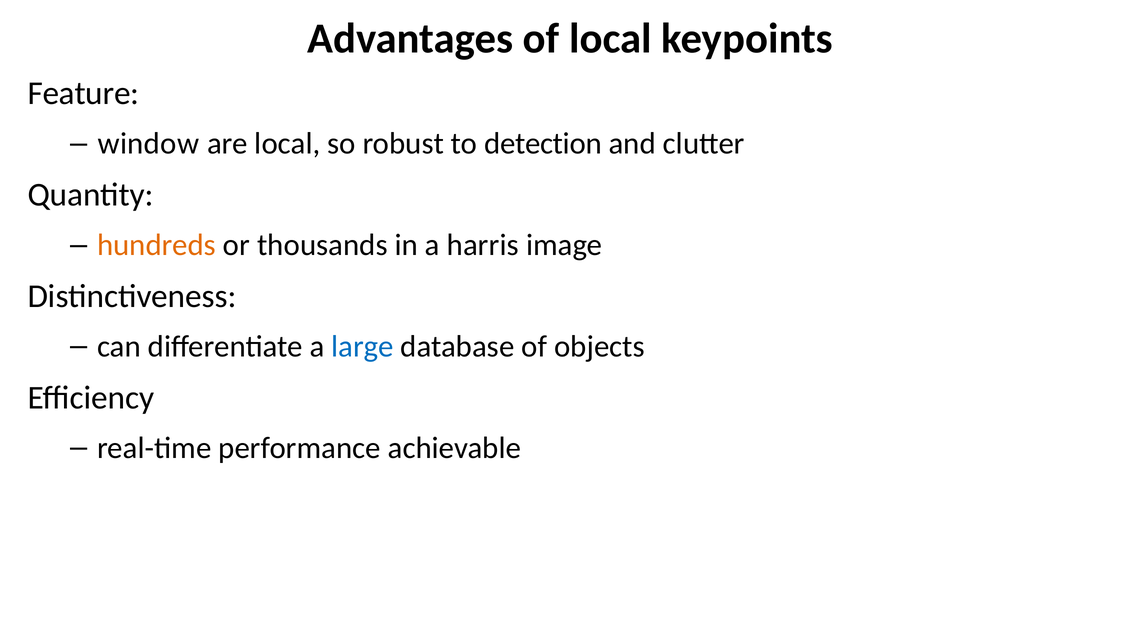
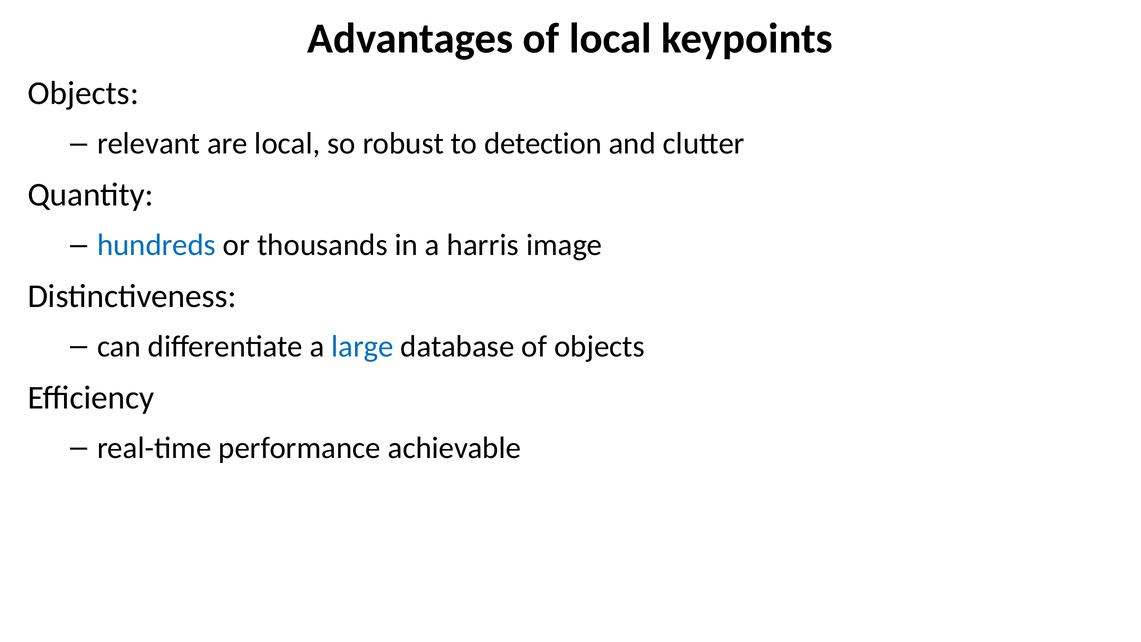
Feature: Feature -> Objects (83, 93)
window: window -> relevant (149, 144)
hundreds colour: orange -> blue (157, 245)
